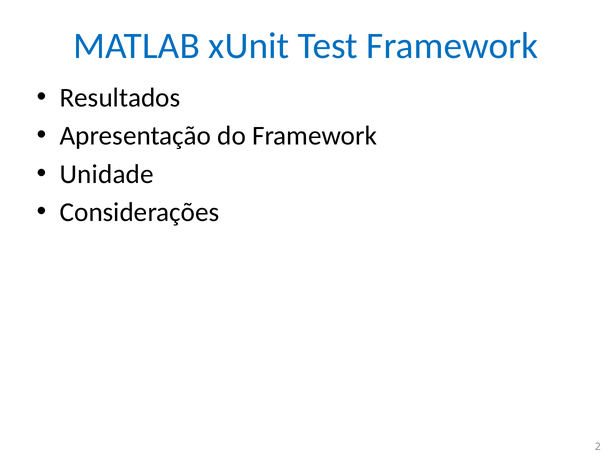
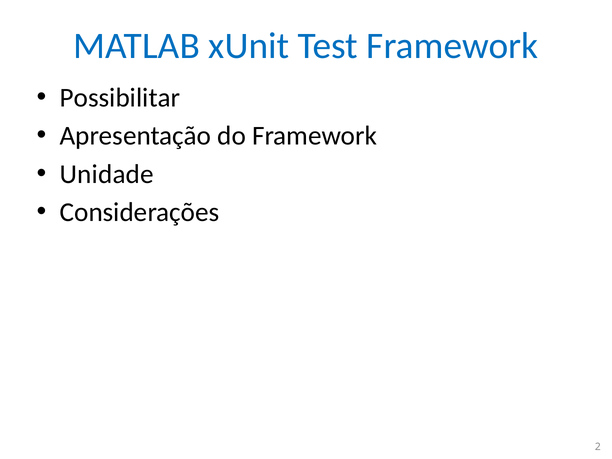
Resultados: Resultados -> Possibilitar (120, 98)
